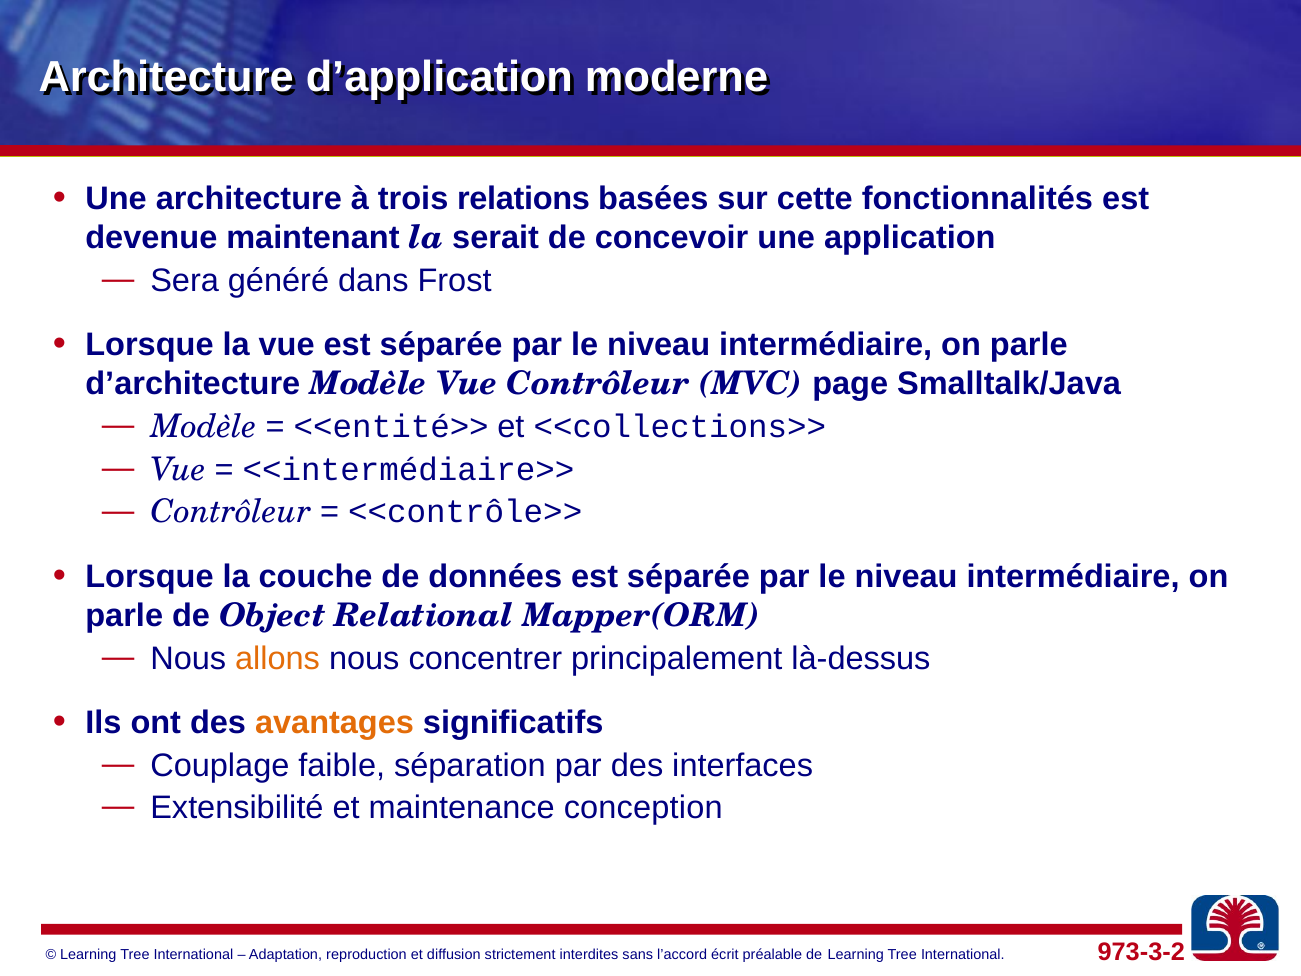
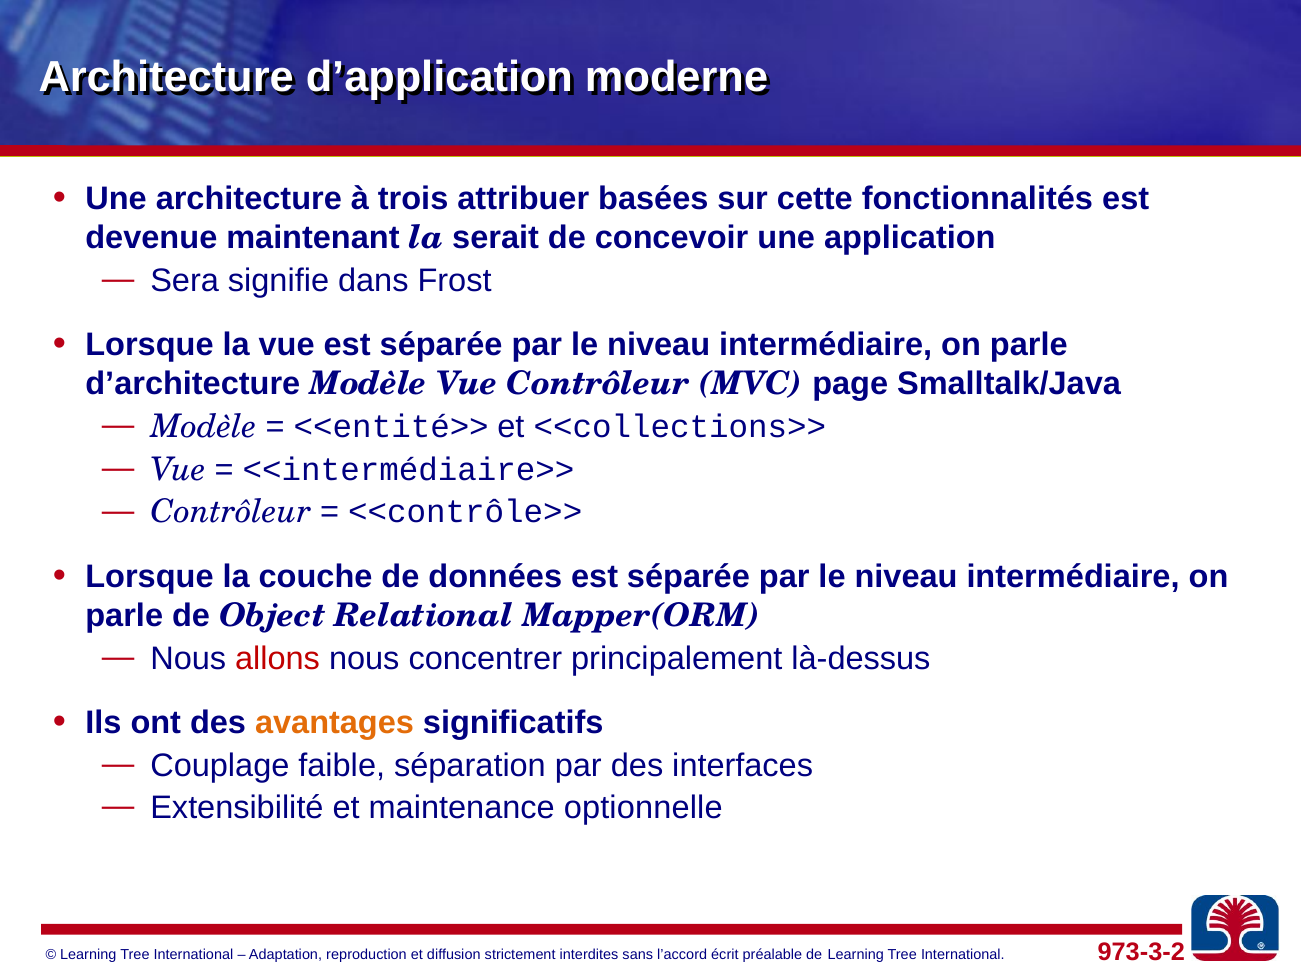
relations: relations -> attribuer (523, 199)
généré: généré -> signifie (278, 281)
allons colour: orange -> red (278, 658)
conception: conception -> optionnelle (643, 808)
